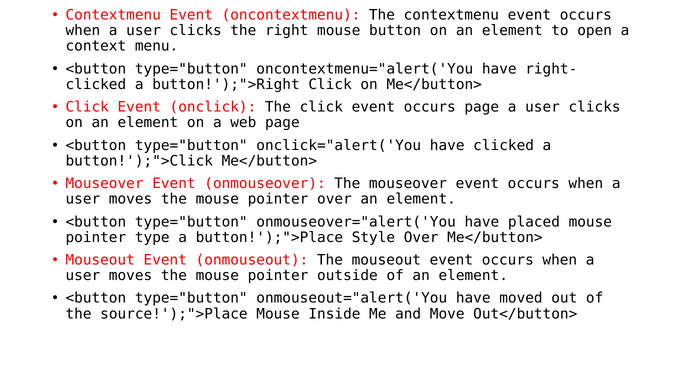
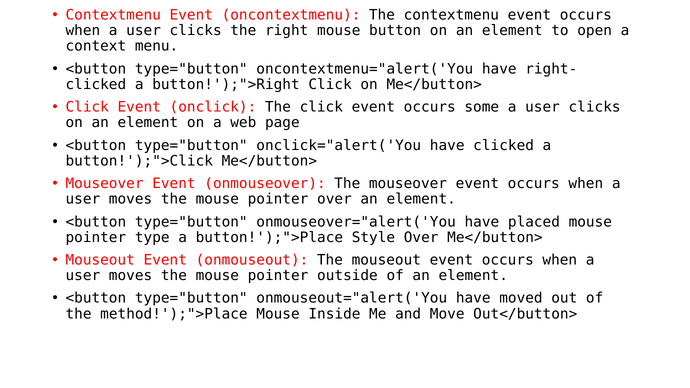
occurs page: page -> some (482, 107)
source!');">Place: source!');">Place -> method!');">Place (174, 314)
